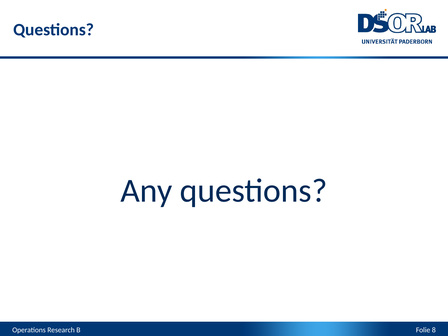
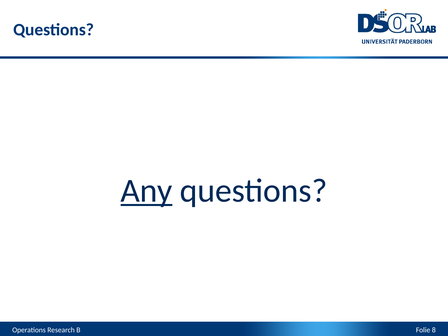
Any underline: none -> present (147, 191)
